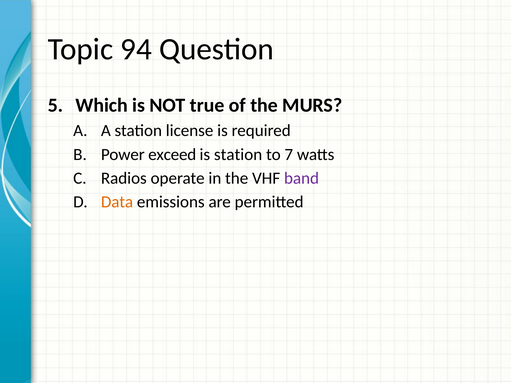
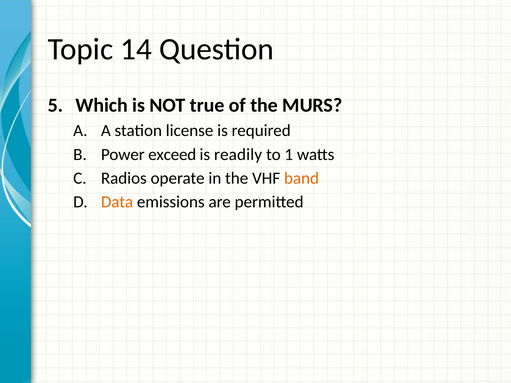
94: 94 -> 14 (136, 49)
is station: station -> readily (238, 154)
7: 7 -> 1 (289, 154)
band colour: purple -> orange (302, 178)
